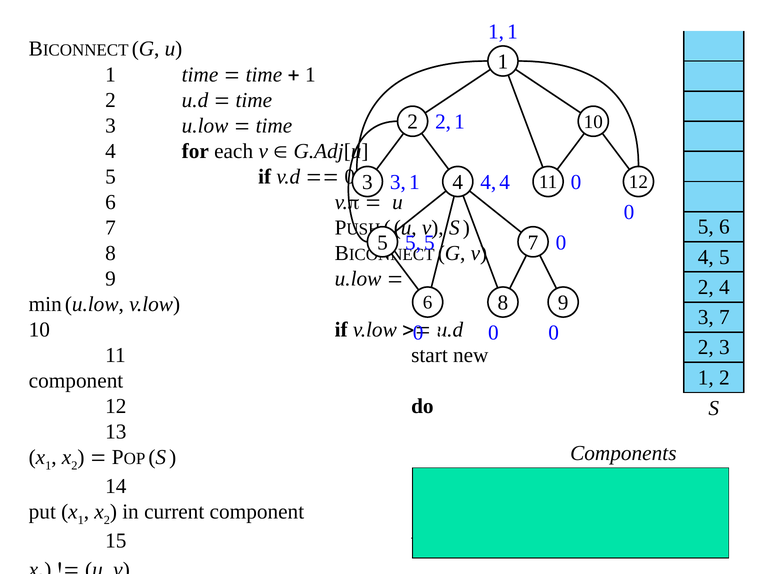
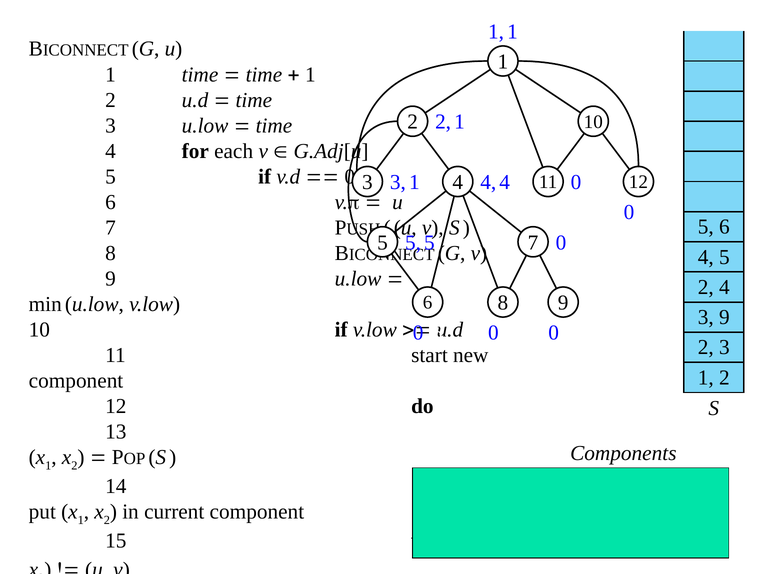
3 7: 7 -> 9 (724, 317)
